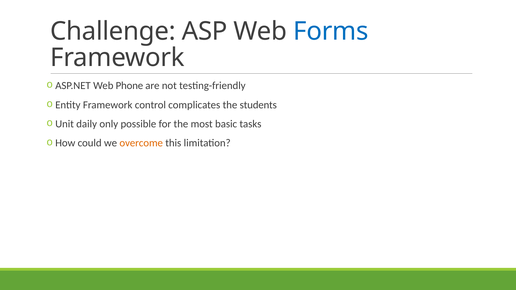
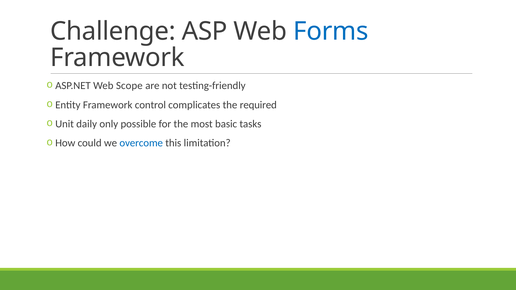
Phone: Phone -> Scope (129, 86)
students: students -> required (258, 105)
overcome colour: orange -> blue (141, 143)
